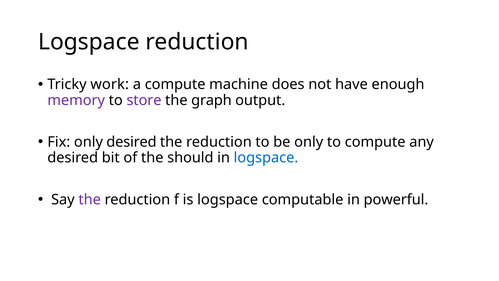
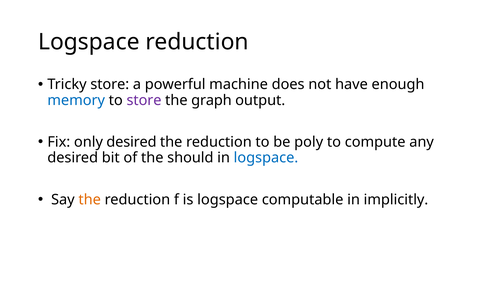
Tricky work: work -> store (110, 84)
a compute: compute -> powerful (175, 84)
memory colour: purple -> blue (76, 100)
be only: only -> poly (309, 142)
the colour: purple -> orange (90, 199)
powerful: powerful -> implicitly (396, 199)
